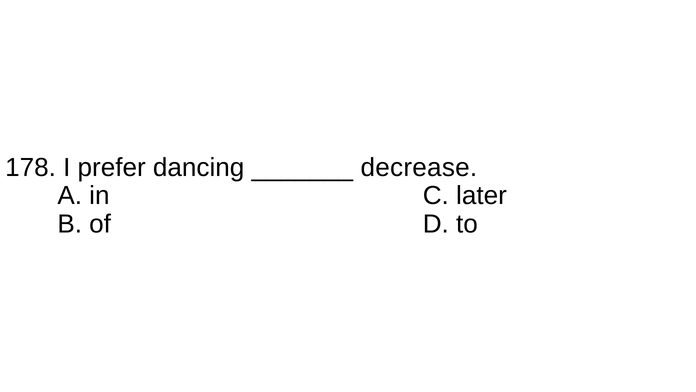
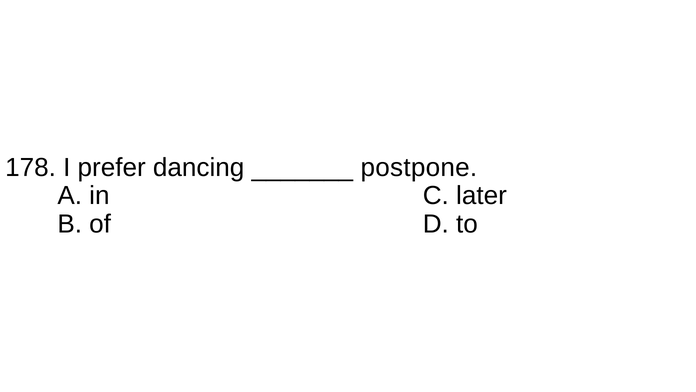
decrease: decrease -> postpone (419, 167)
